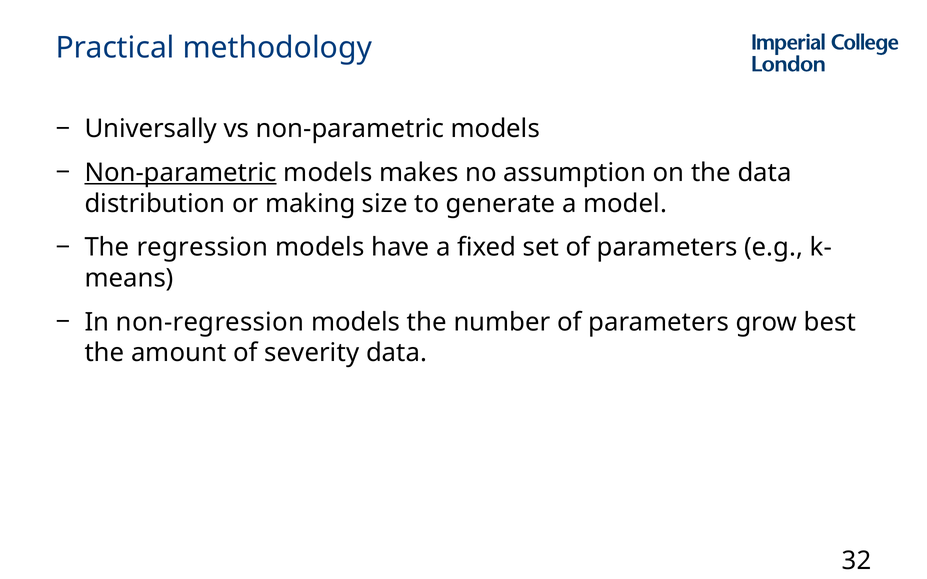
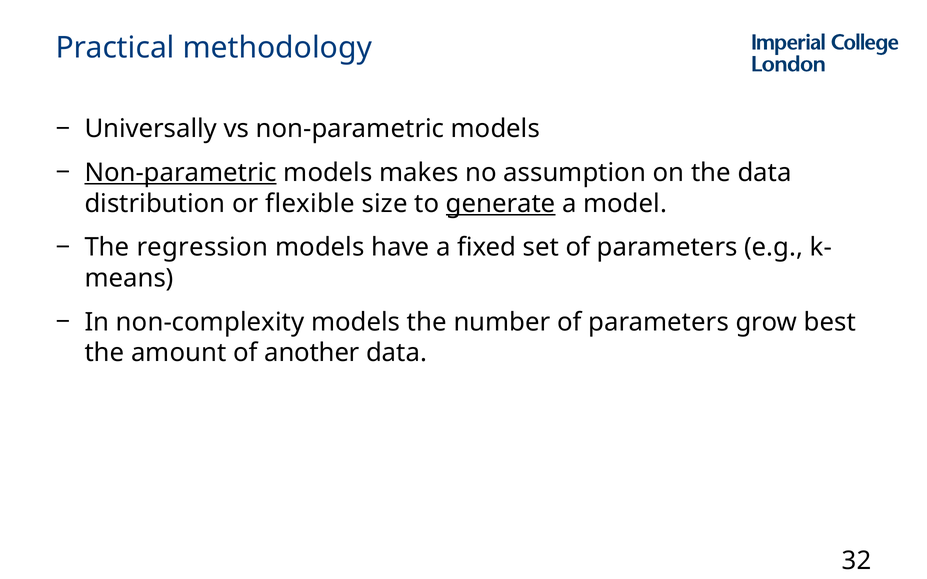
making: making -> flexible (310, 204)
generate underline: none -> present (501, 204)
non-regression: non-regression -> non-complexity (210, 322)
severity: severity -> another (312, 353)
